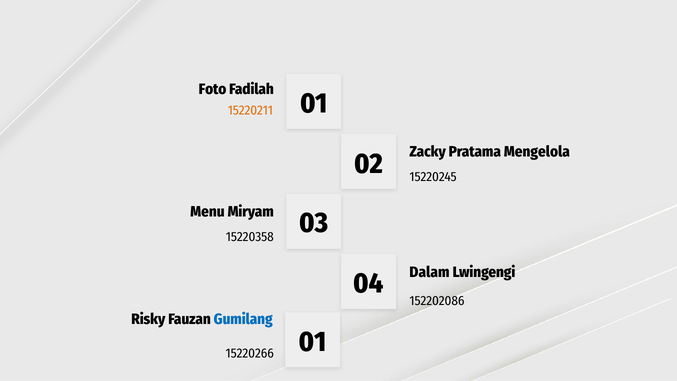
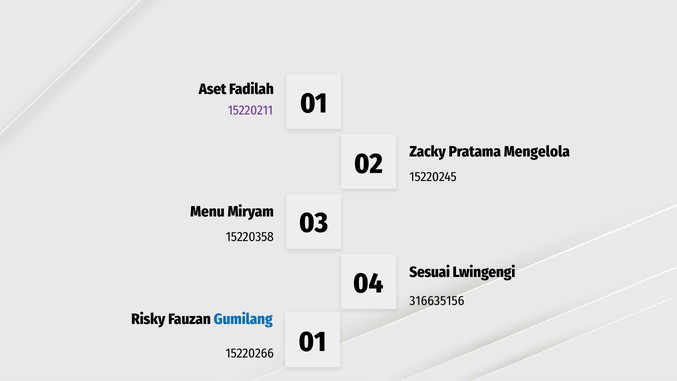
Foto: Foto -> Aset (213, 89)
15220211 colour: orange -> purple (250, 111)
Dalam: Dalam -> Sesuai (430, 272)
152202086: 152202086 -> 316635156 (437, 301)
